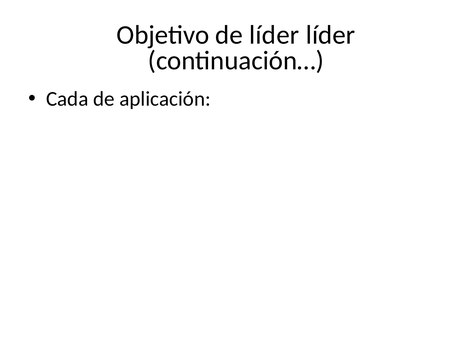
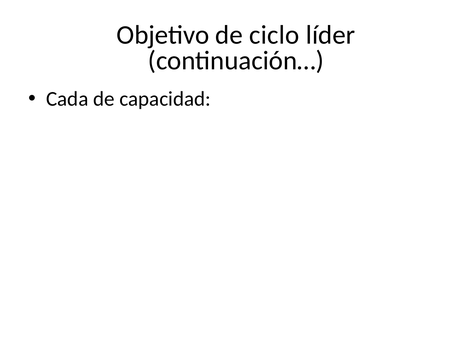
de líder: líder -> ciclo (274, 35)
aplicación: aplicación -> capacidad (165, 99)
